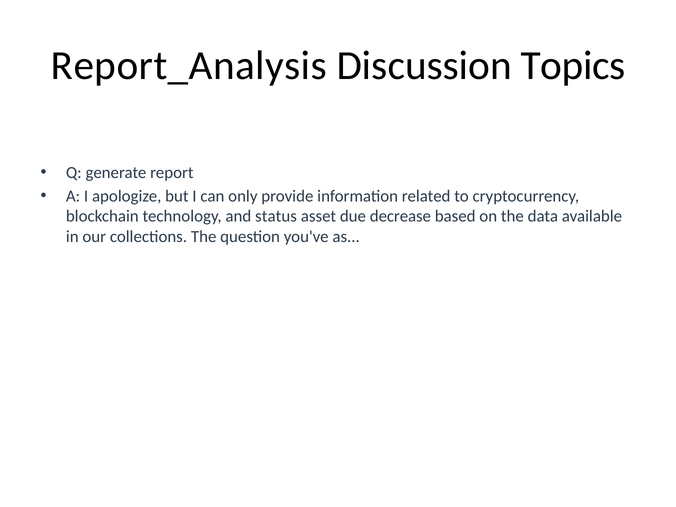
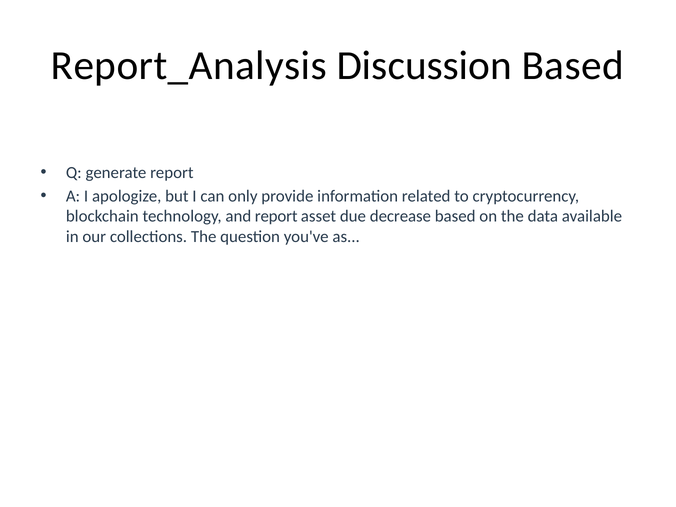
Discussion Topics: Topics -> Based (573, 65)
and status: status -> report (276, 216)
